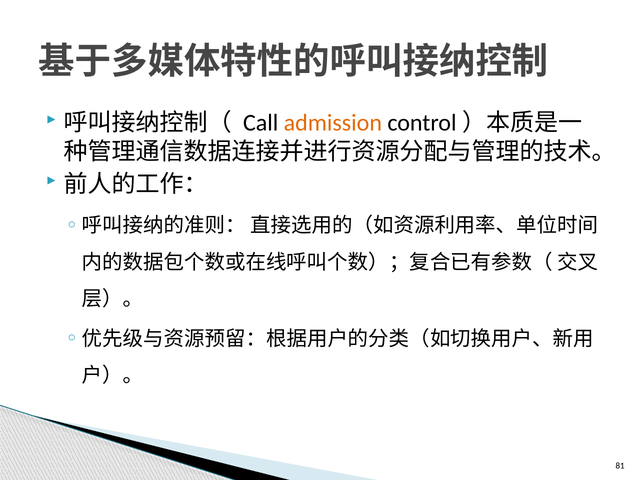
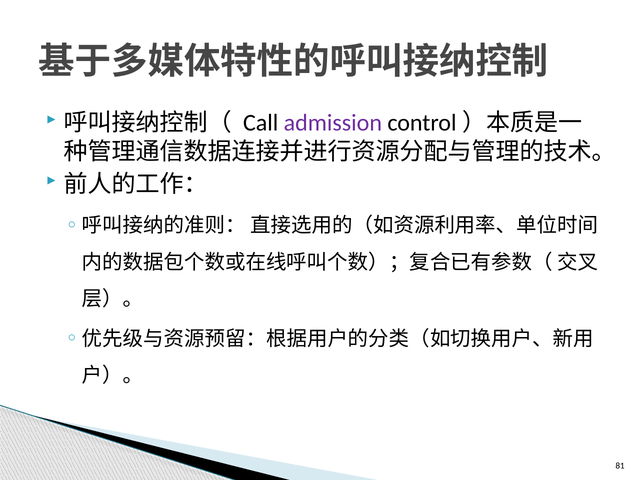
admission colour: orange -> purple (333, 123)
